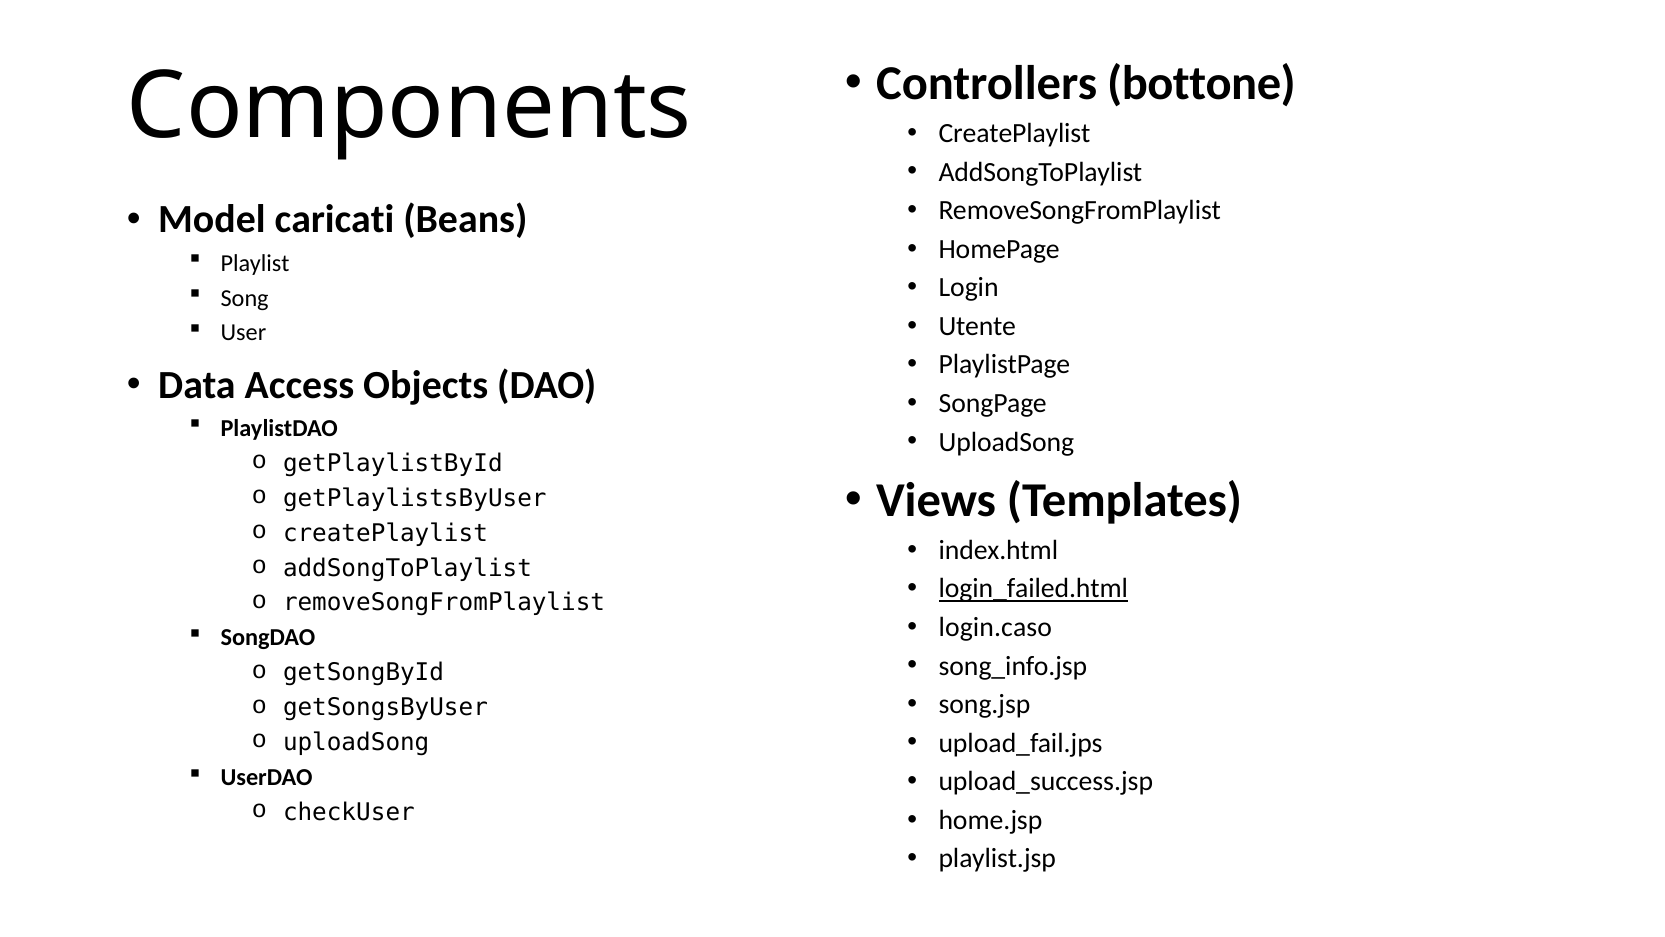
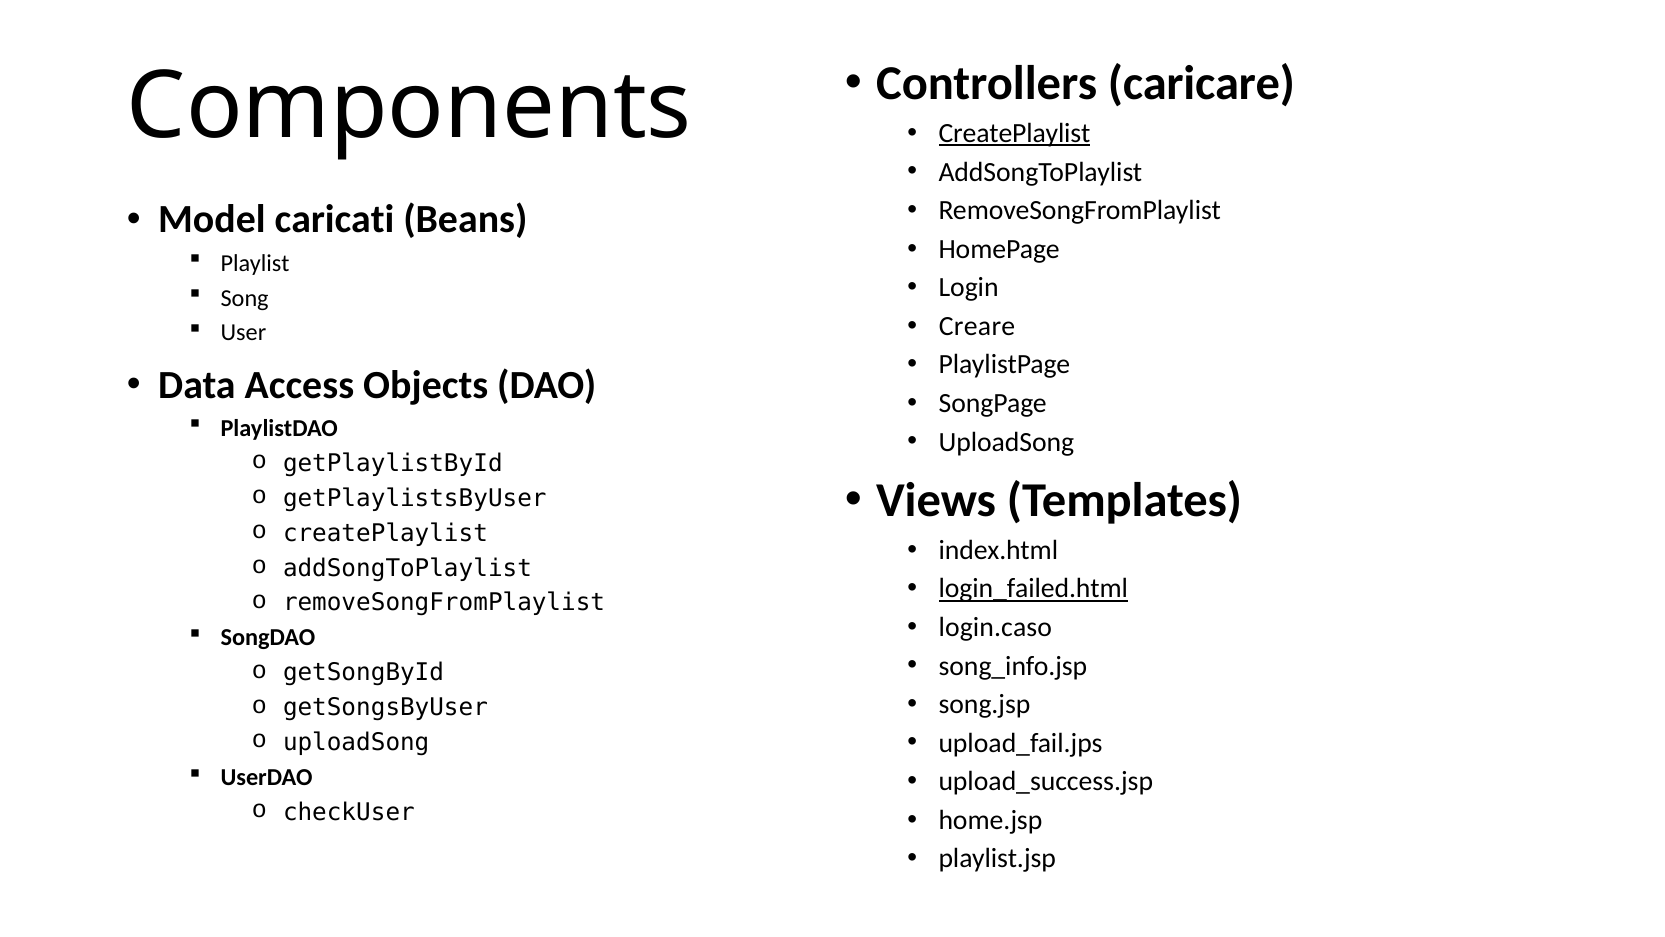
bottone: bottone -> caricare (1201, 83)
CreatePlaylist underline: none -> present (1014, 133)
Utente: Utente -> Creare (977, 326)
